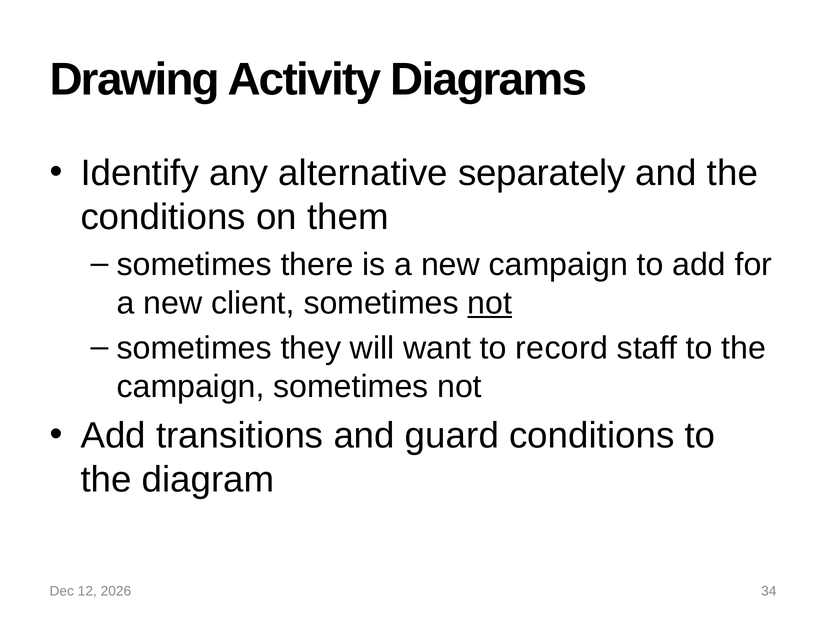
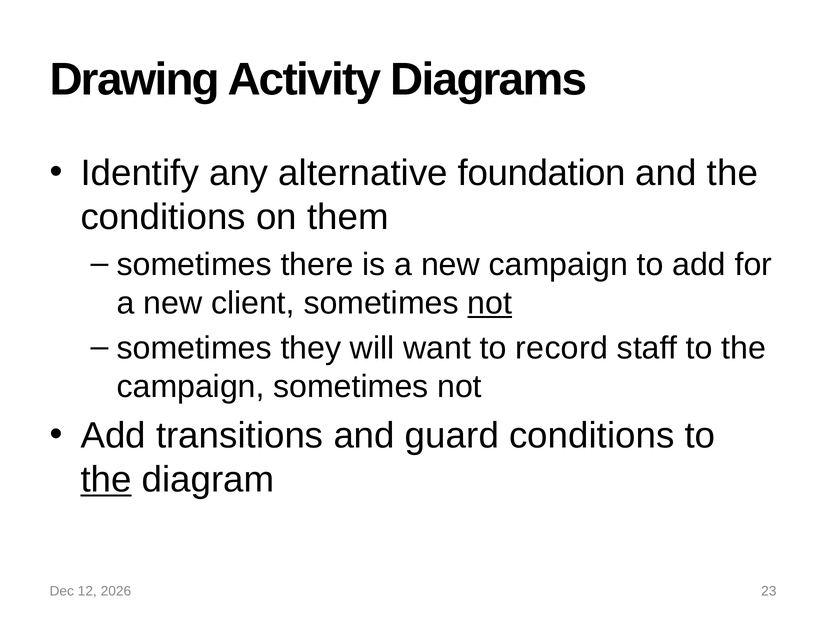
separately: separately -> foundation (542, 173)
the underline: none -> present (106, 480)
34: 34 -> 23 (769, 592)
